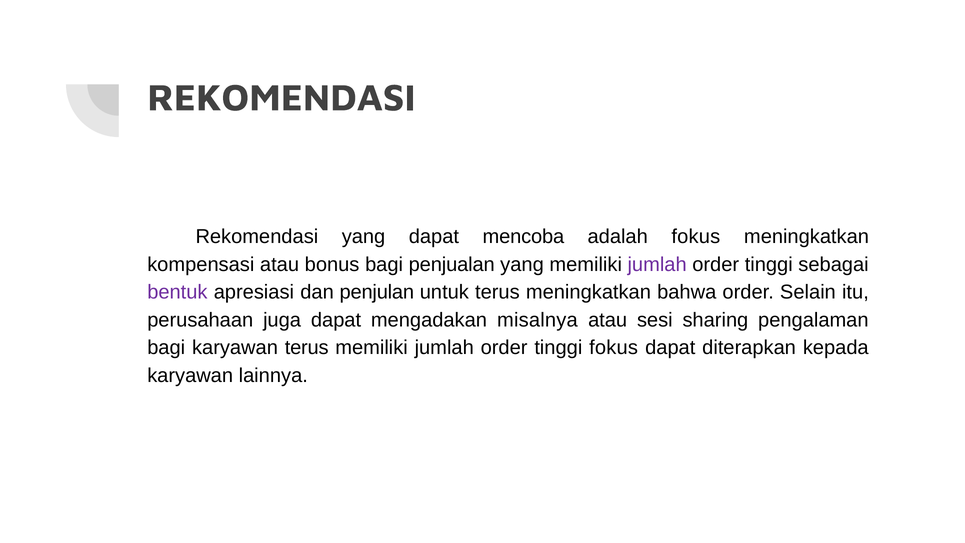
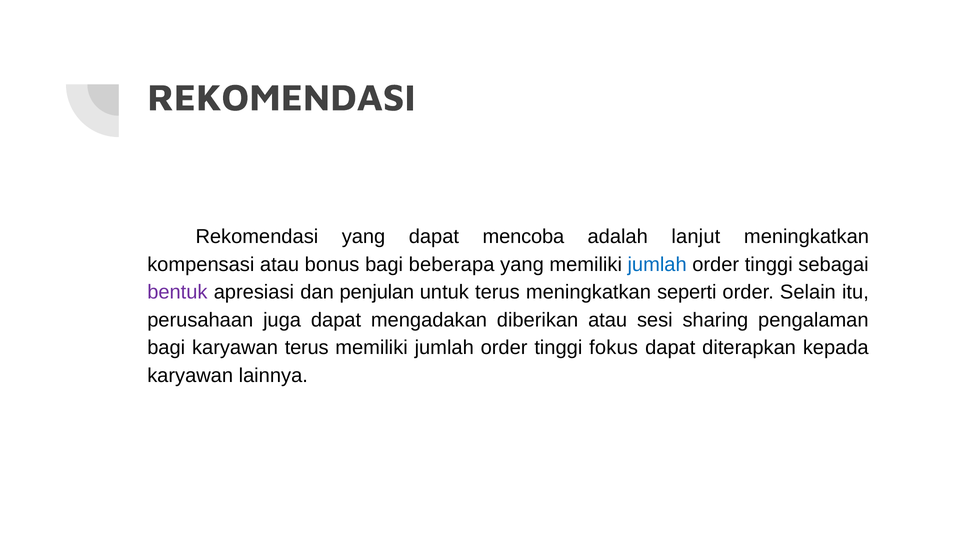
adalah fokus: fokus -> lanjut (696, 237)
penjualan: penjualan -> beberapa (452, 264)
jumlah colour: purple -> blue (657, 264)
bahwa: bahwa -> seperti (687, 292)
misalnya: misalnya -> diberikan (538, 320)
